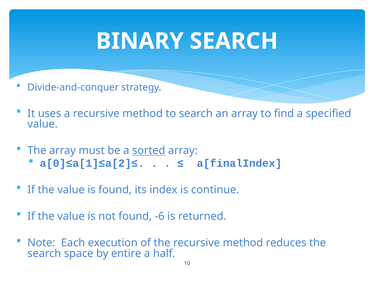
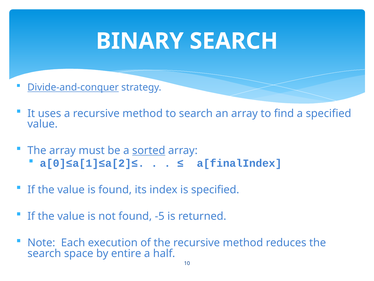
Divide-and-conquer underline: none -> present (73, 87)
is continue: continue -> specified (215, 189)
-6: -6 -> -5 (160, 216)
